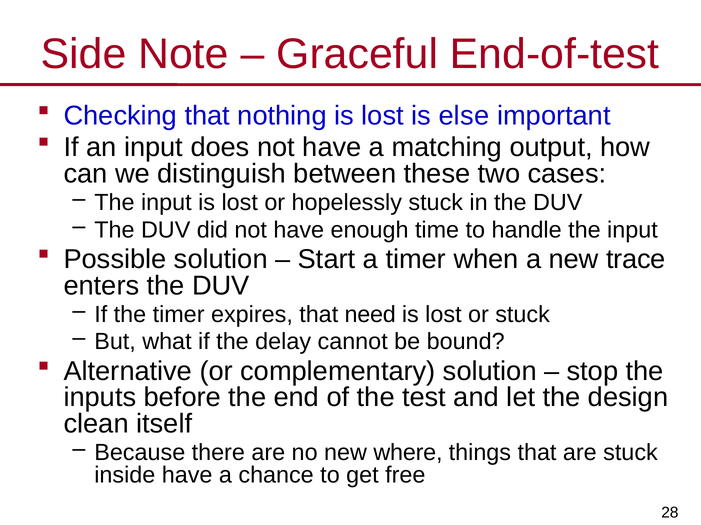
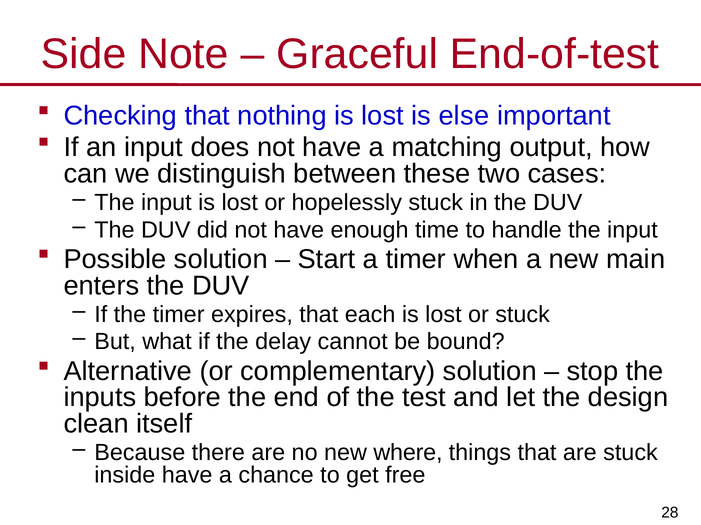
trace: trace -> main (636, 260)
need: need -> each (370, 315)
